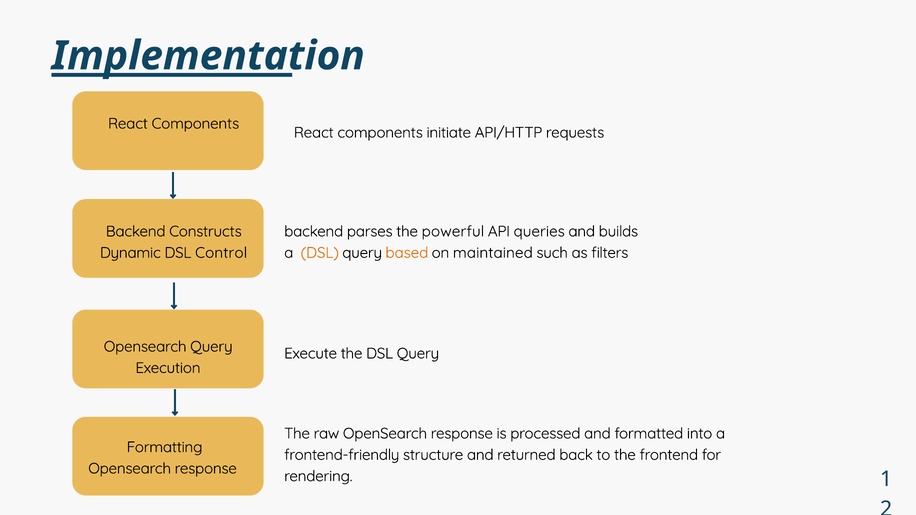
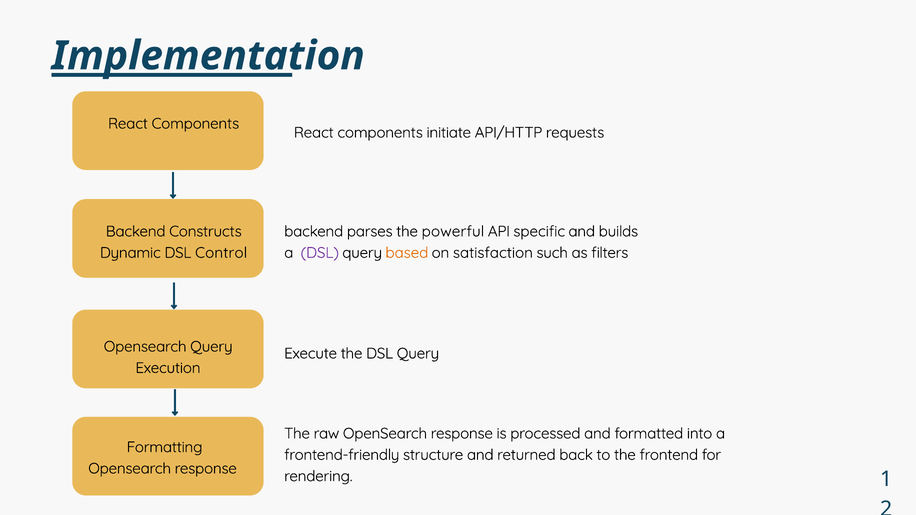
queries: queries -> specific (539, 232)
DSL colour: orange -> purple (320, 253)
maintained: maintained -> satisfaction (493, 253)
